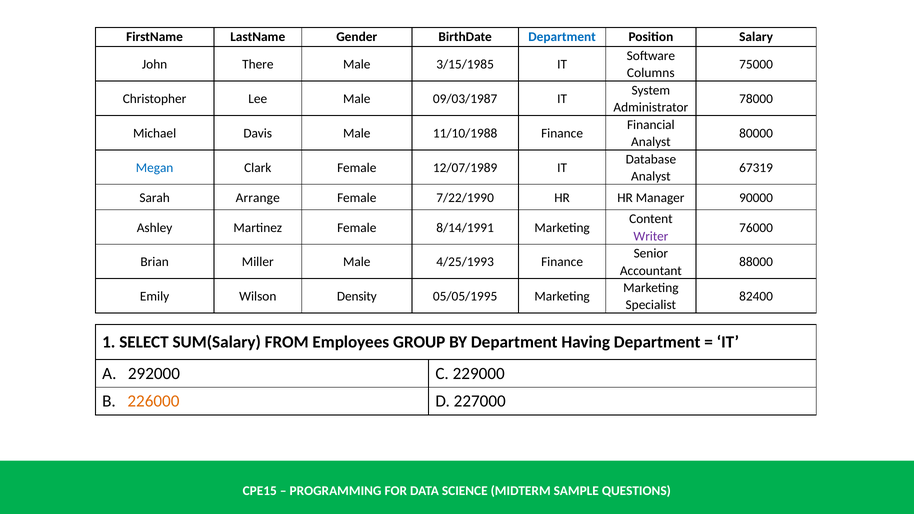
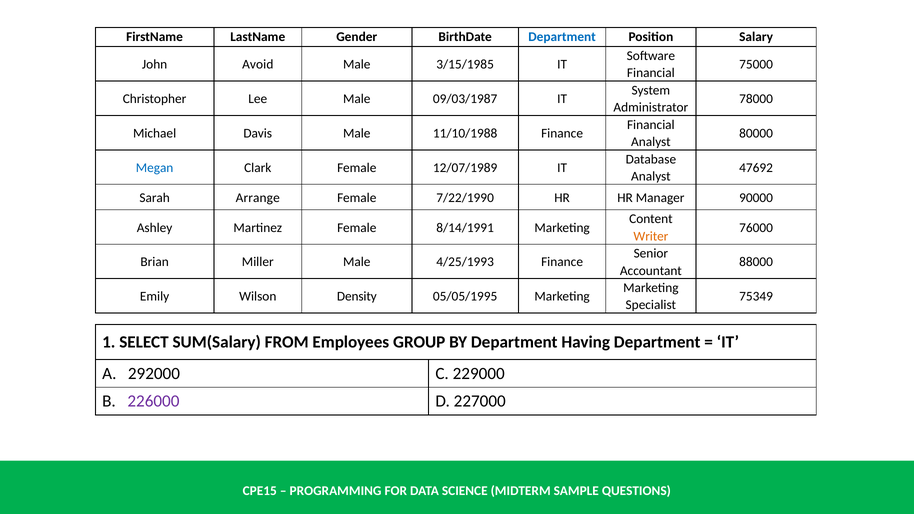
There: There -> Avoid (258, 65)
Columns: Columns -> Financial (651, 73)
67319: 67319 -> 47692 (756, 168)
Writer colour: purple -> orange (651, 236)
82400: 82400 -> 75349 (756, 297)
226000 colour: orange -> purple (153, 401)
